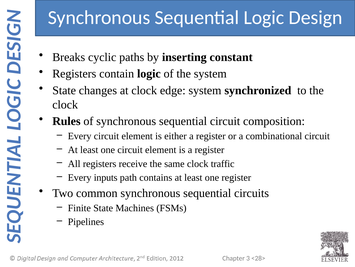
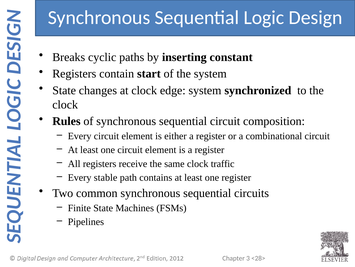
contain logic: logic -> start (149, 74)
inputs: inputs -> stable (106, 177)
